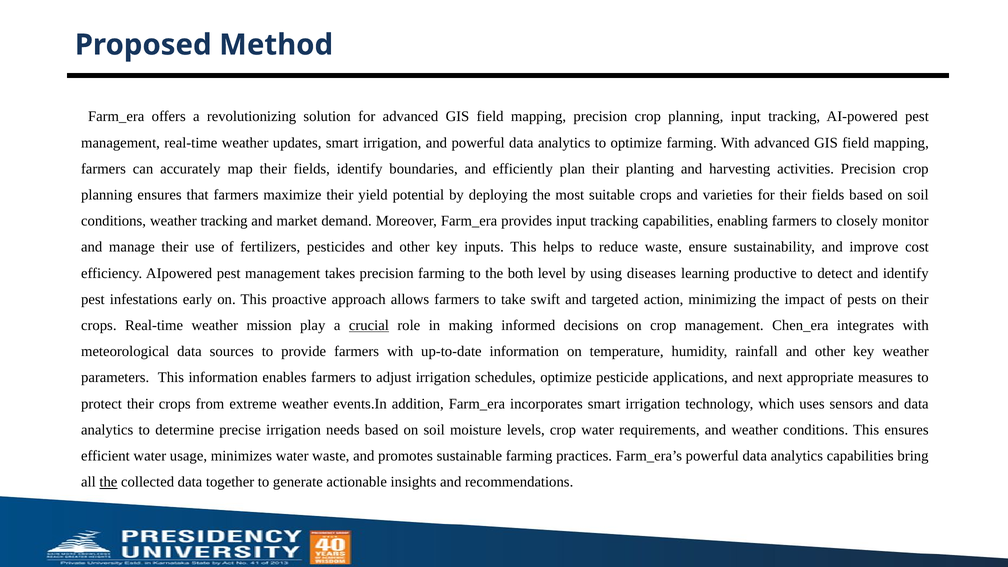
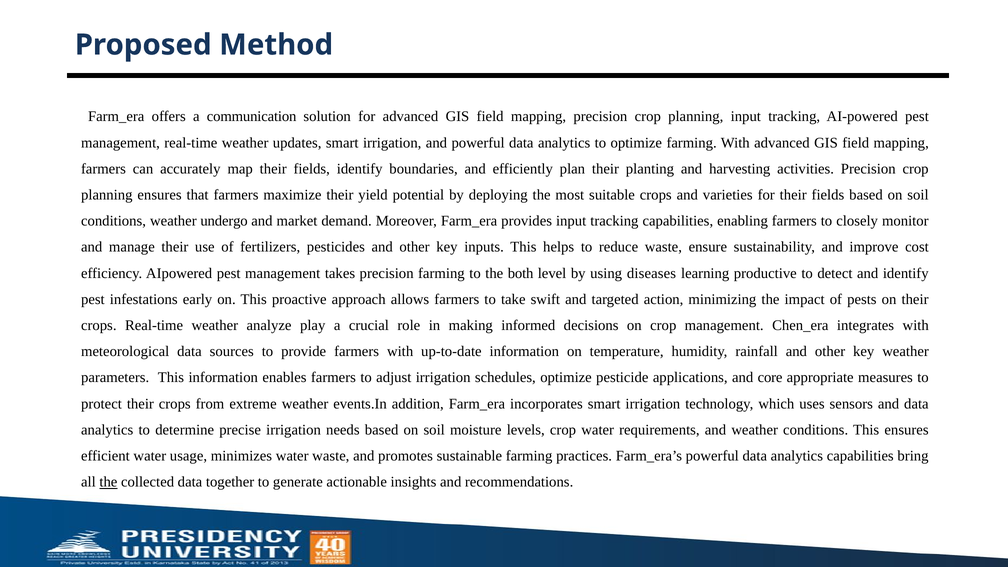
revolutionizing: revolutionizing -> communication (252, 117)
weather tracking: tracking -> undergo (224, 221)
mission: mission -> analyze (269, 325)
crucial underline: present -> none (369, 325)
next: next -> core (770, 378)
